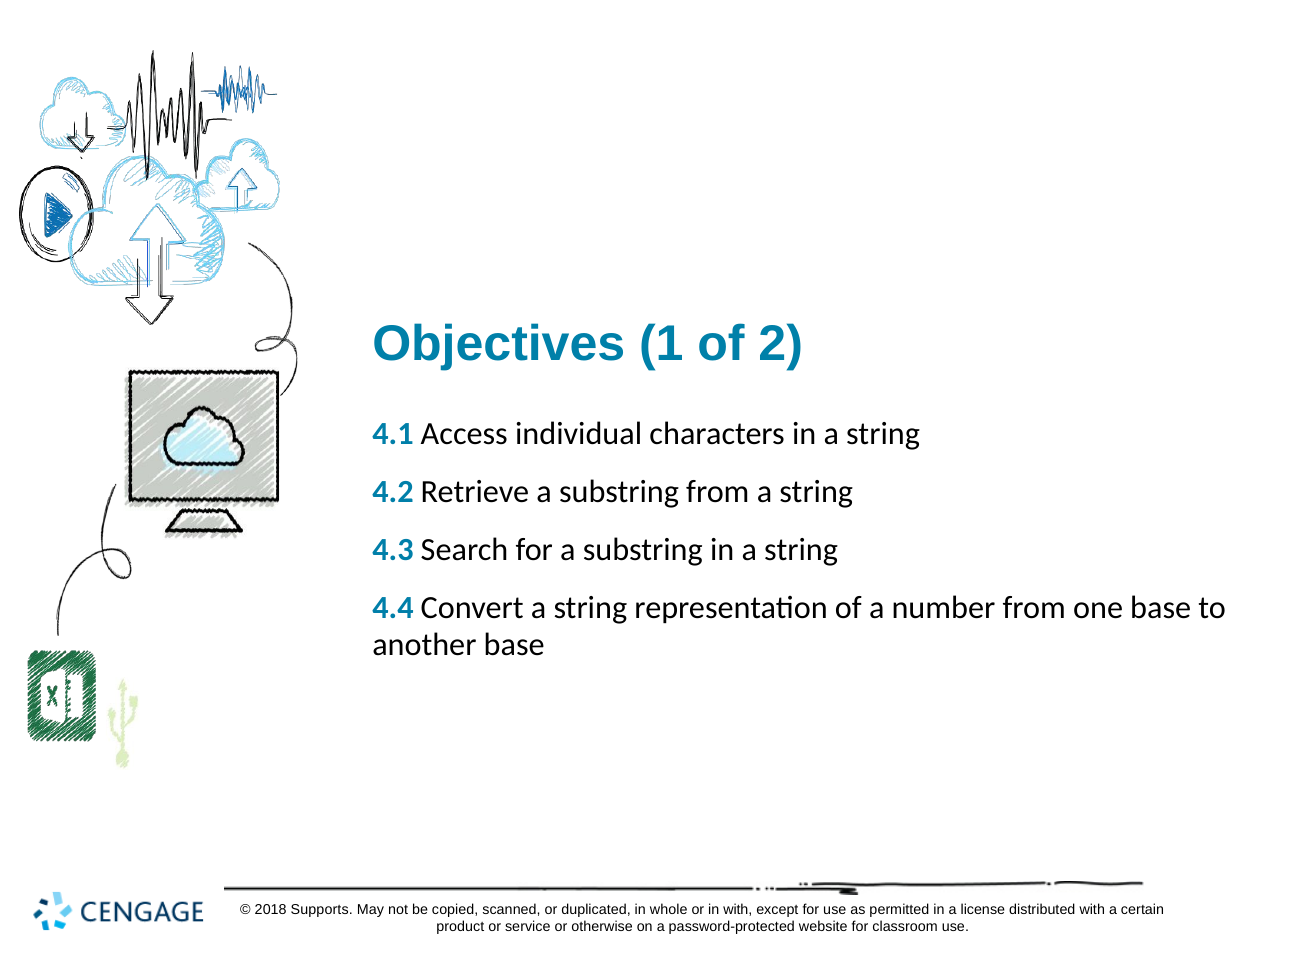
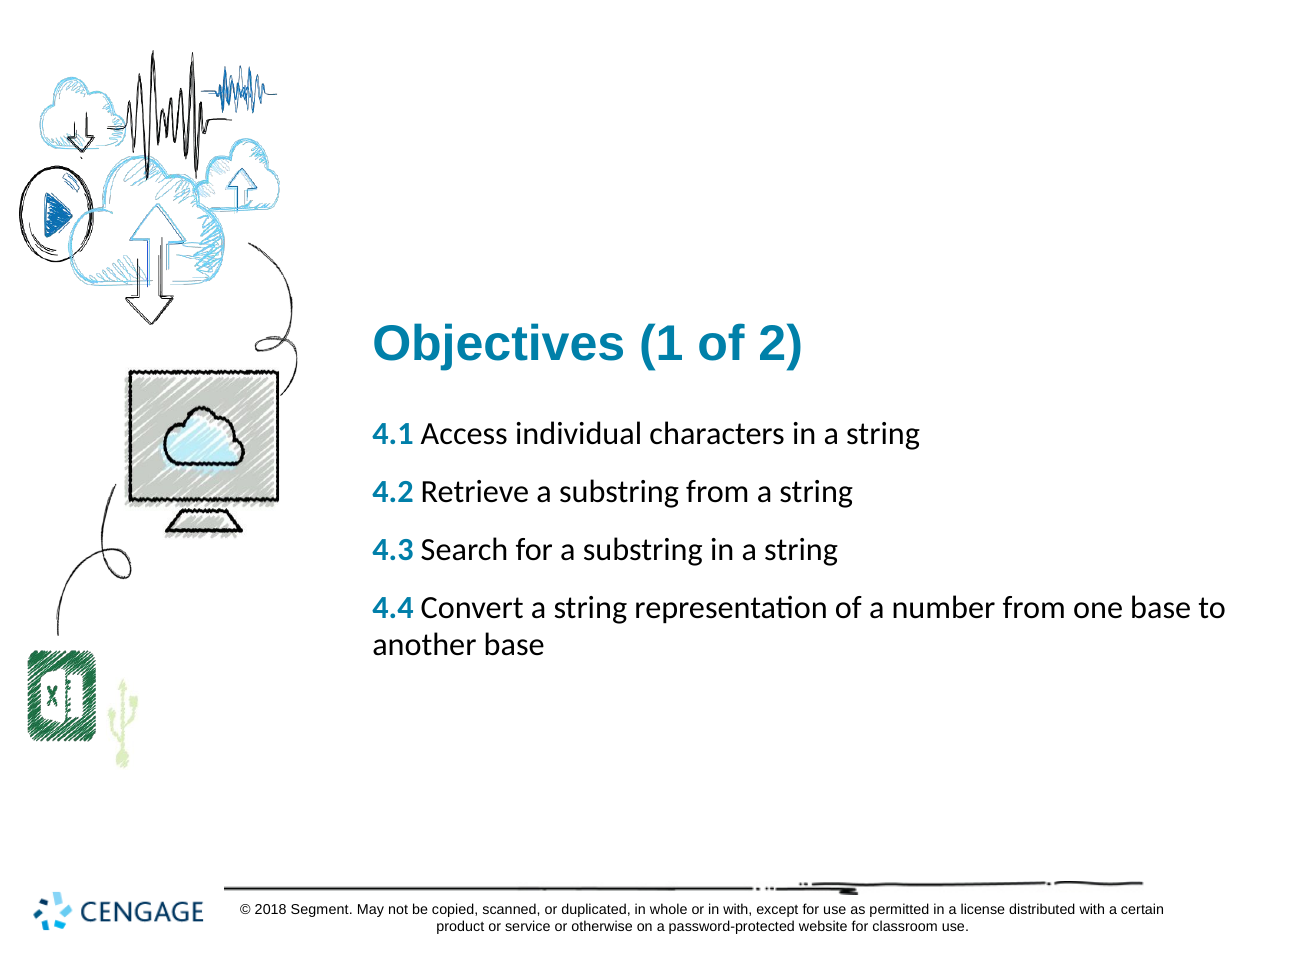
Supports: Supports -> Segment (322, 910)
